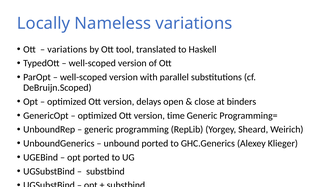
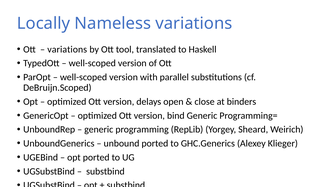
time: time -> bind (176, 116)
